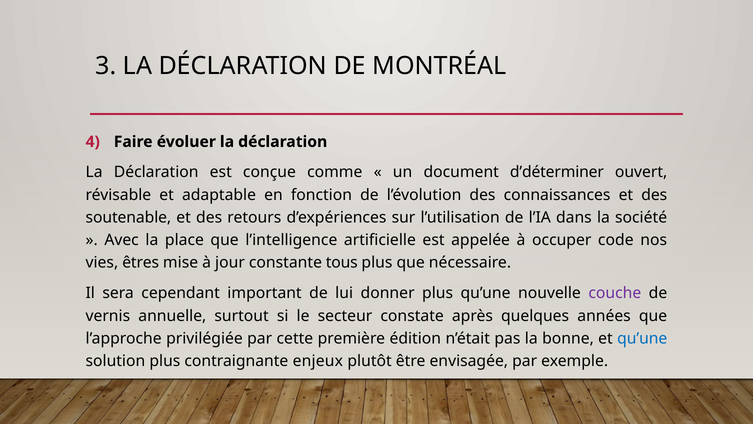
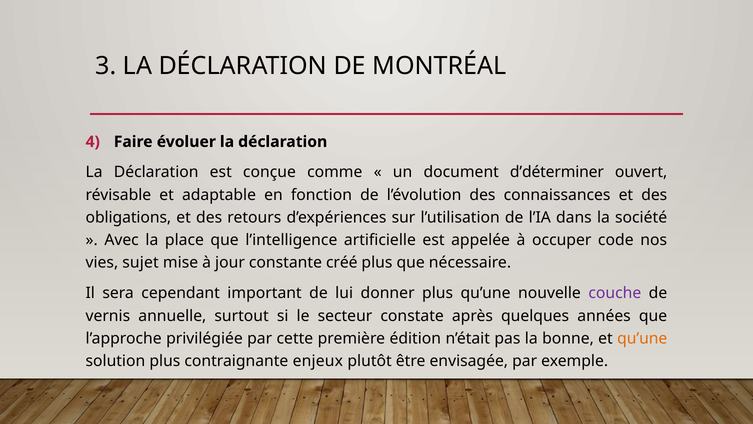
soutenable: soutenable -> obligations (128, 217)
êtres: êtres -> sujet (141, 263)
tous: tous -> créé (342, 263)
qu’une colour: blue -> orange (642, 338)
